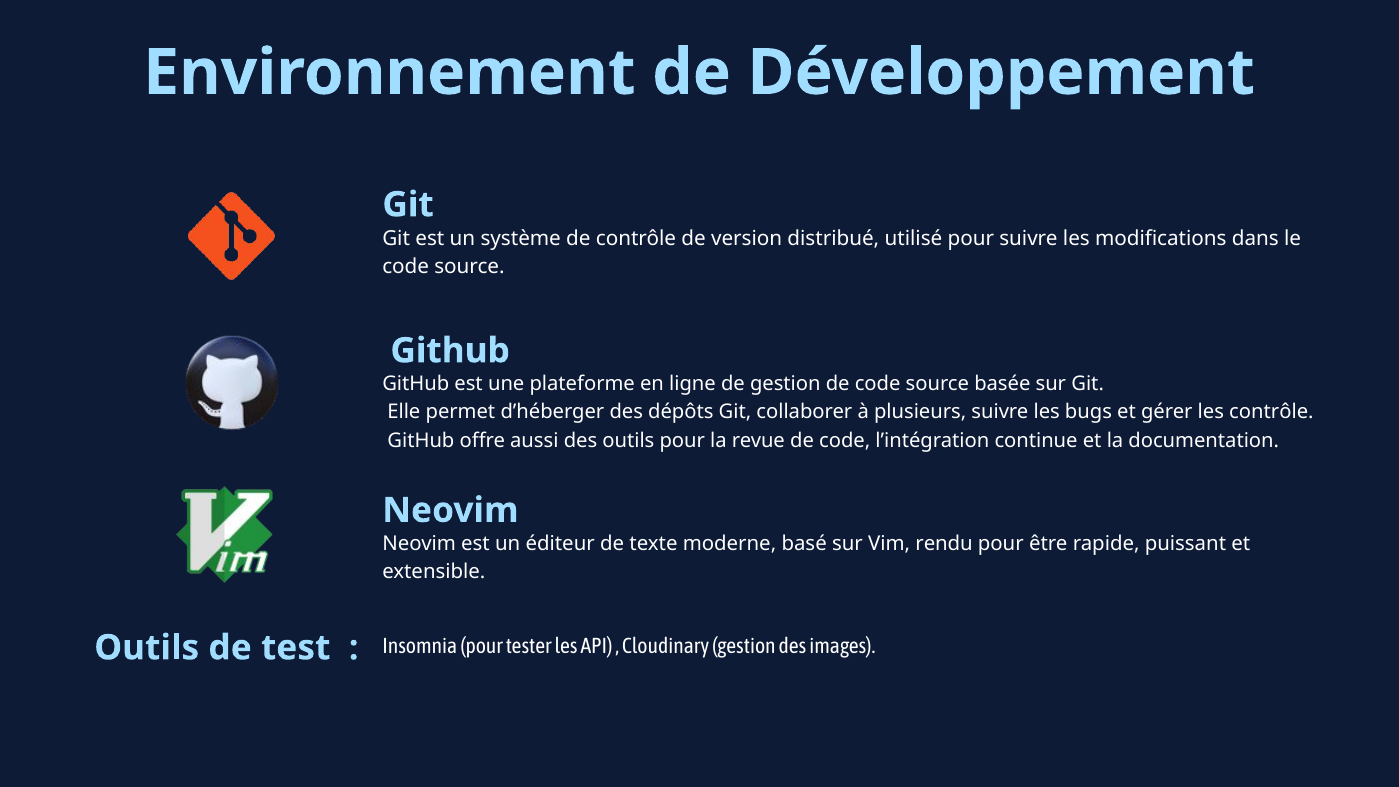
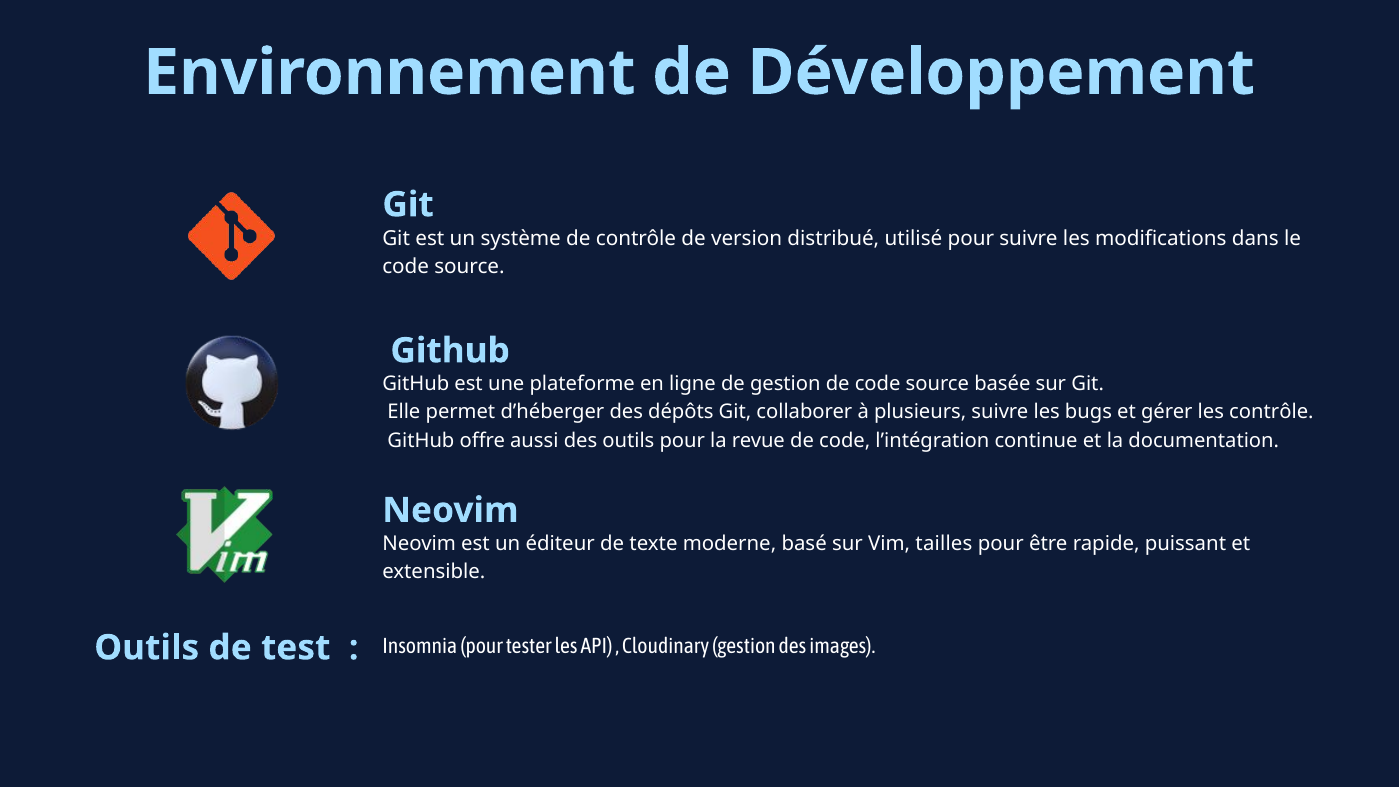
rendu: rendu -> tailles (944, 543)
